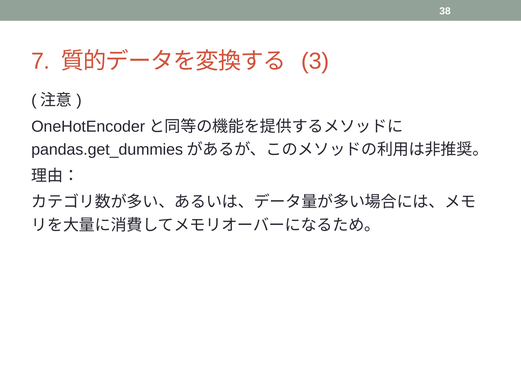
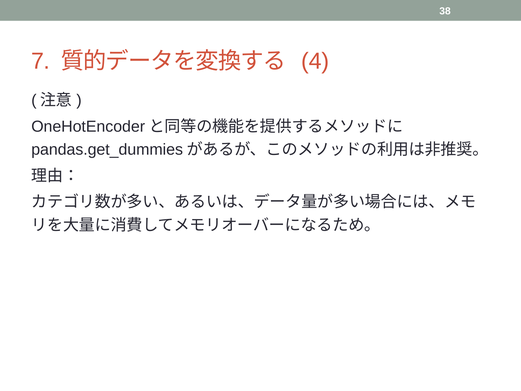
3: 3 -> 4 (315, 61)
